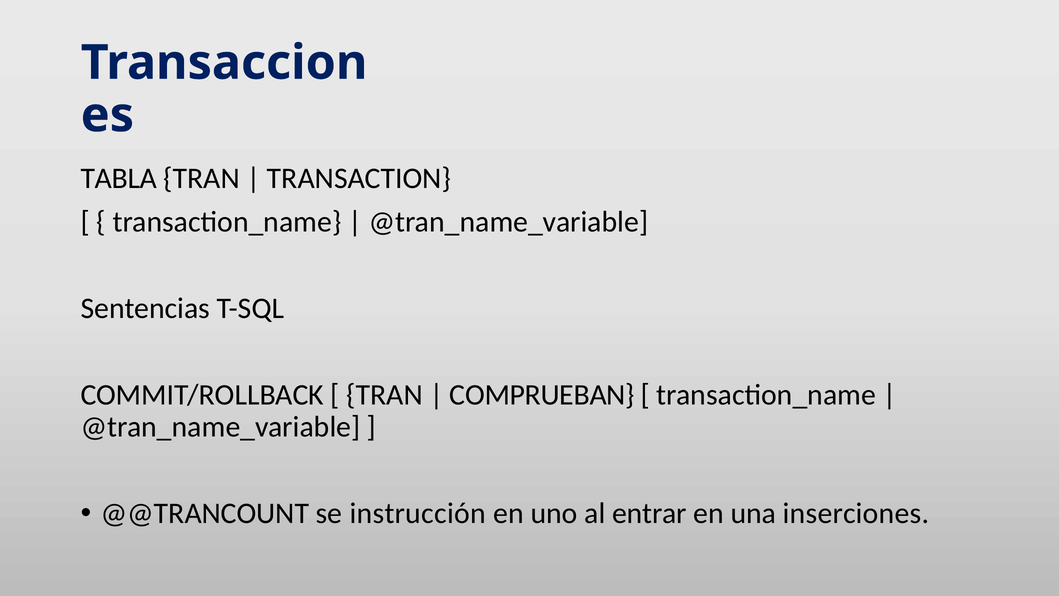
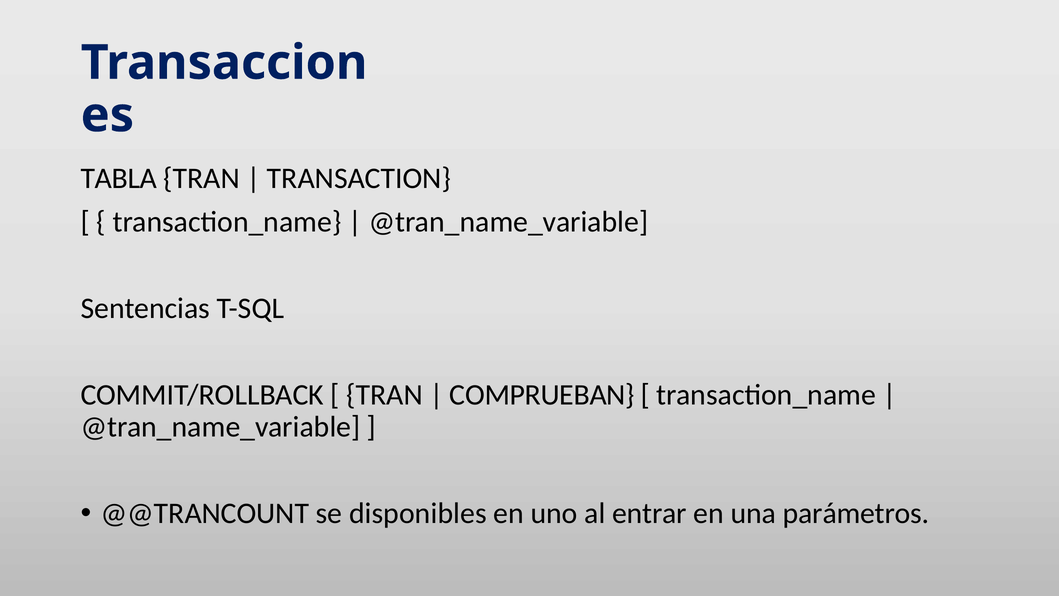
instrucción: instrucción -> disponibles (418, 513)
inserciones: inserciones -> parámetros (856, 513)
